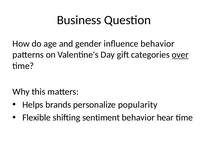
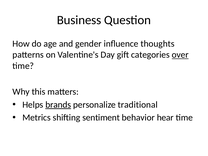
influence behavior: behavior -> thoughts (158, 44)
brands underline: none -> present (58, 105)
popularity: popularity -> traditional (138, 105)
Flexible: Flexible -> Metrics (37, 118)
